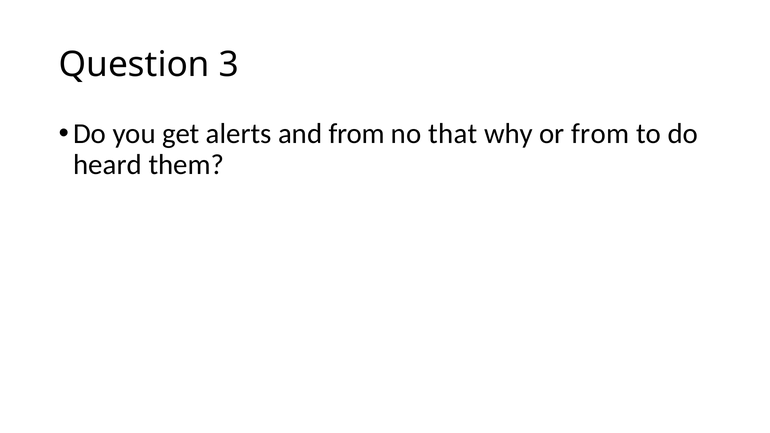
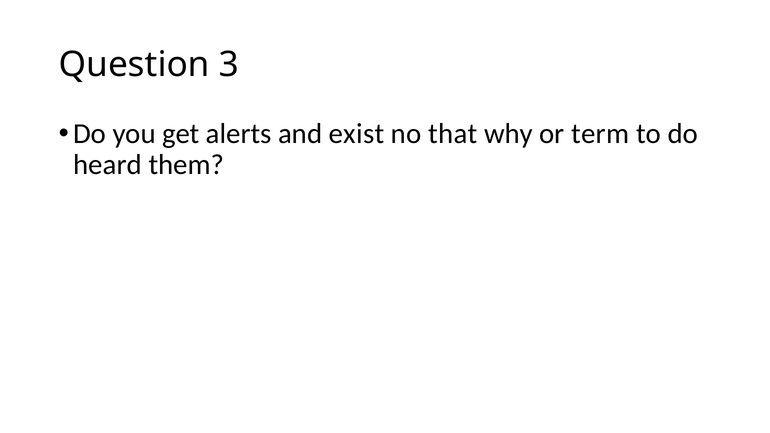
and from: from -> exist (357, 134)
or from: from -> term (600, 134)
